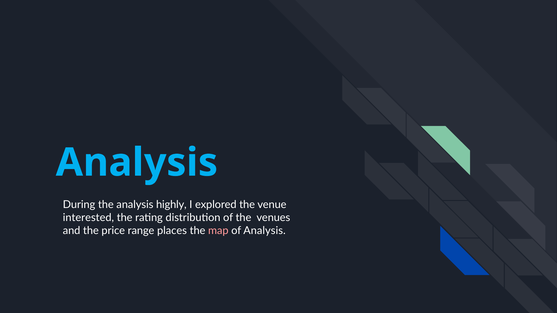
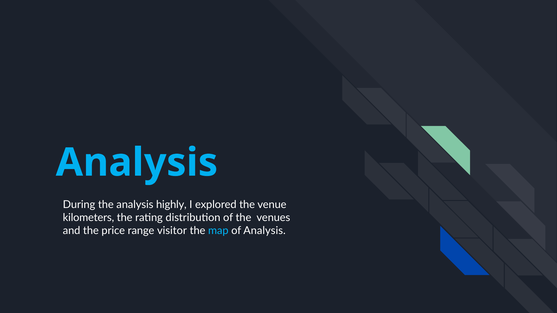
interested: interested -> kilometers (88, 218)
places: places -> visitor (172, 231)
map colour: pink -> light blue (218, 231)
